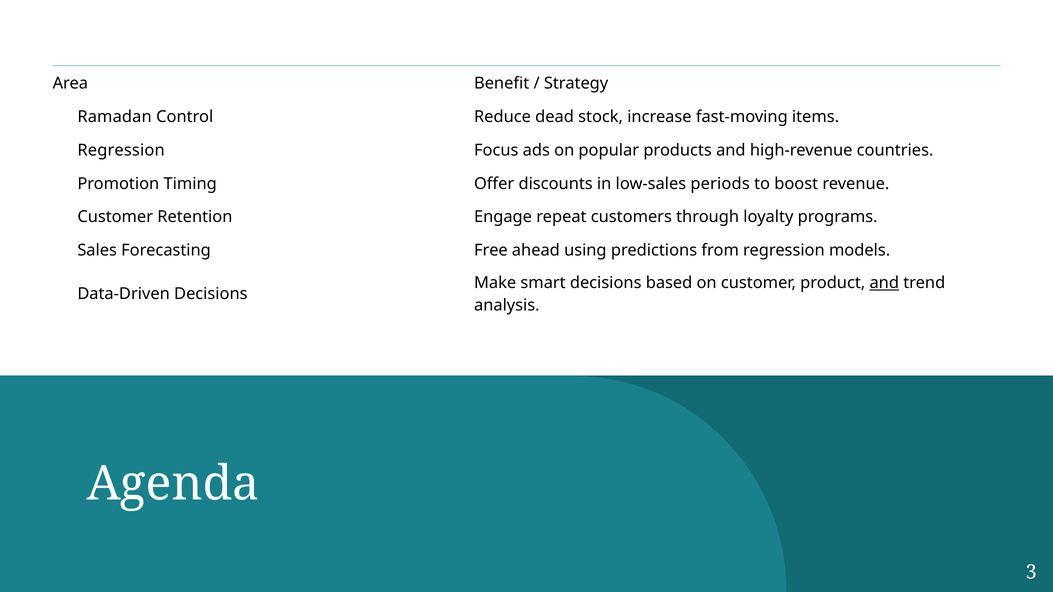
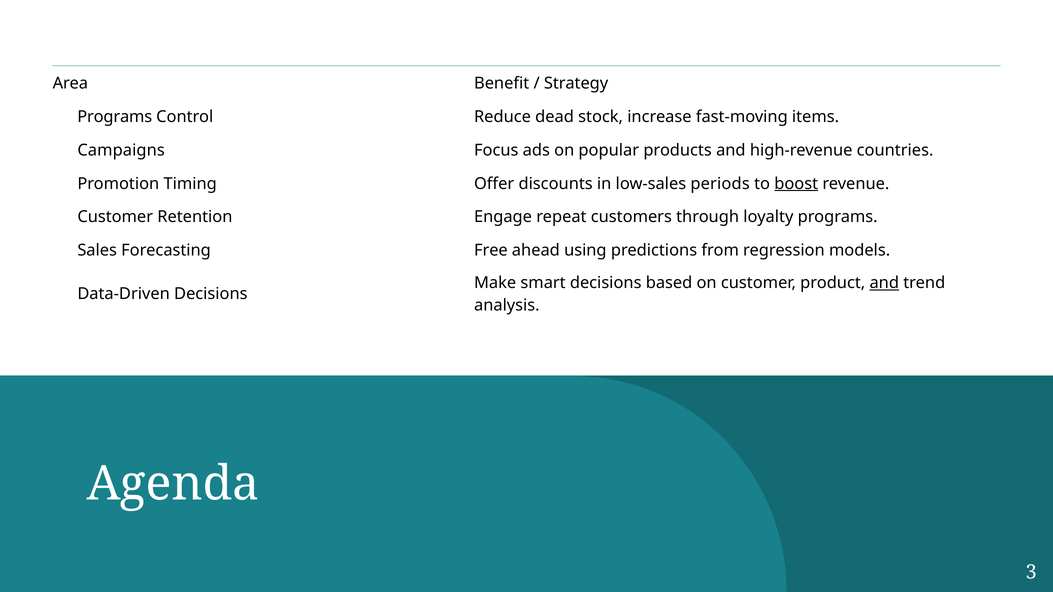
Ramadan: Ramadan -> Programs (115, 117)
Regression: Regression -> Campaigns (121, 150)
boost underline: none -> present (796, 184)
